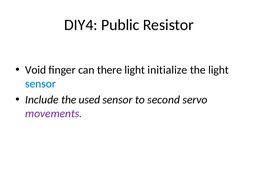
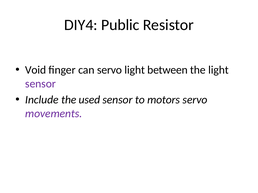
can there: there -> servo (110, 70)
initialize: initialize -> between (168, 70)
sensor colour: blue -> purple (41, 84)
second: second -> motors (164, 100)
